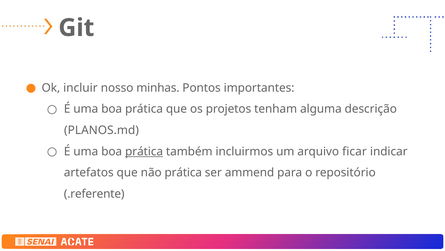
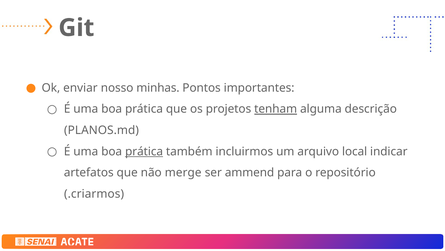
incluir: incluir -> enviar (80, 88)
tenham underline: none -> present (276, 109)
ficar: ficar -> local (355, 151)
não prática: prática -> merge (183, 172)
.referente: .referente -> .criarmos (94, 193)
